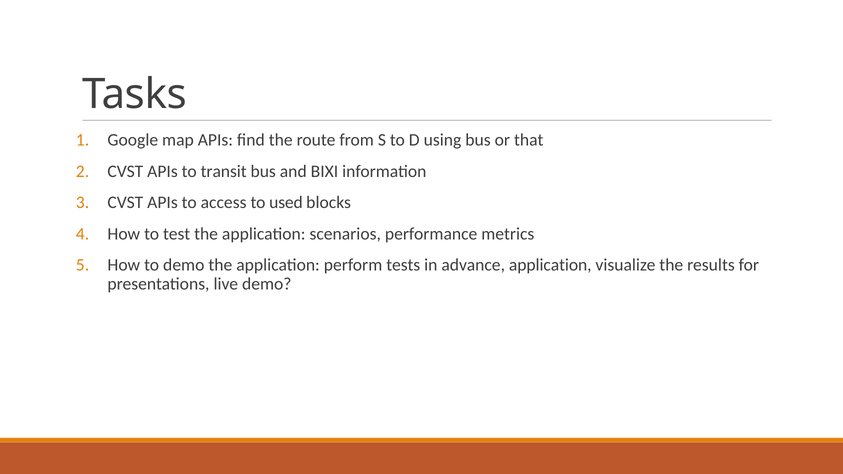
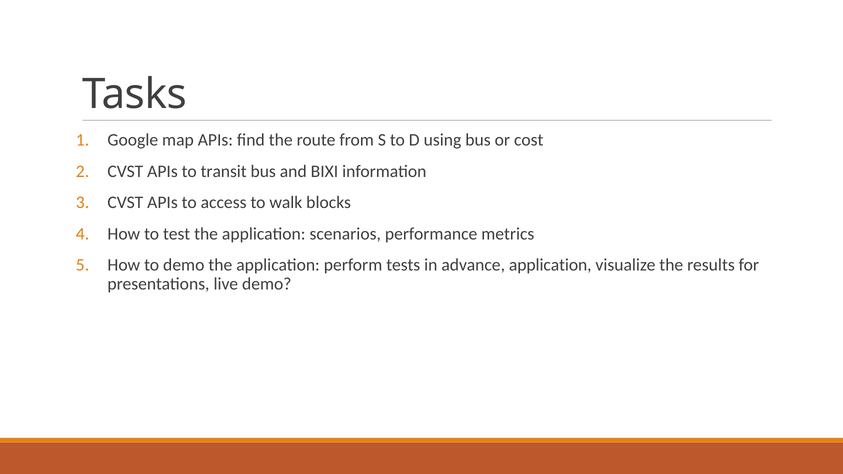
that: that -> cost (529, 140)
used: used -> walk (286, 203)
